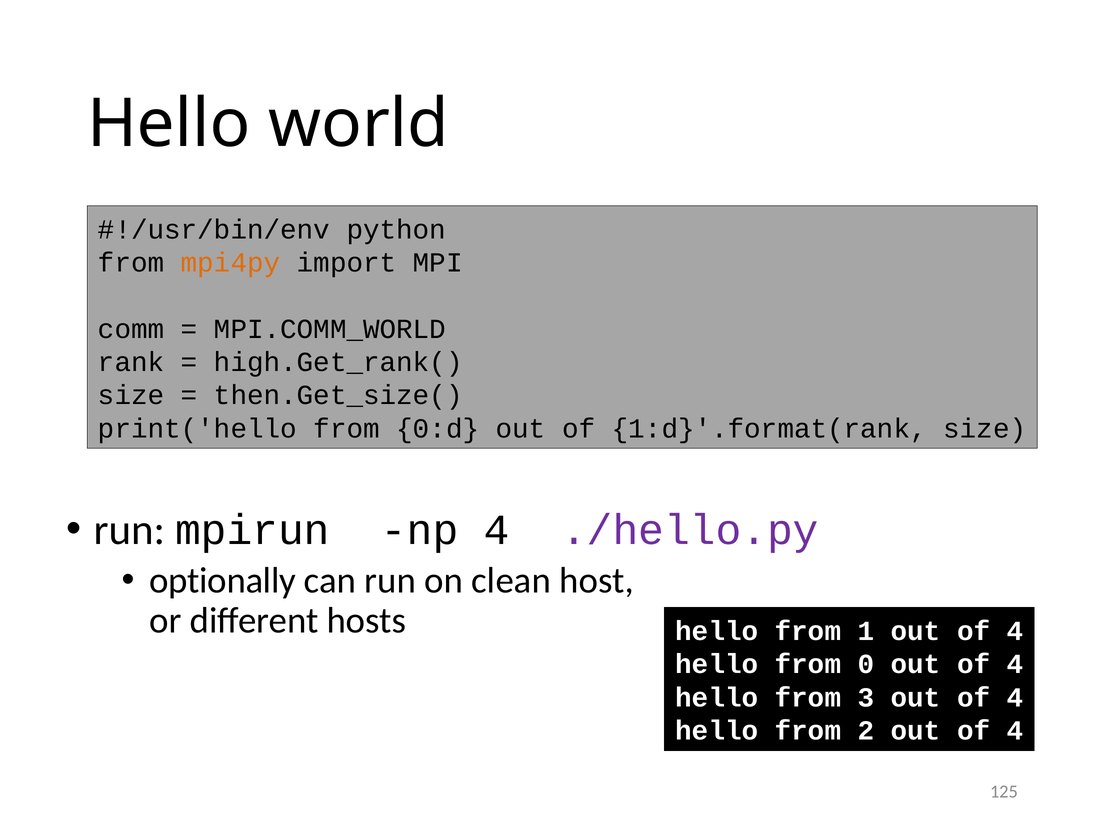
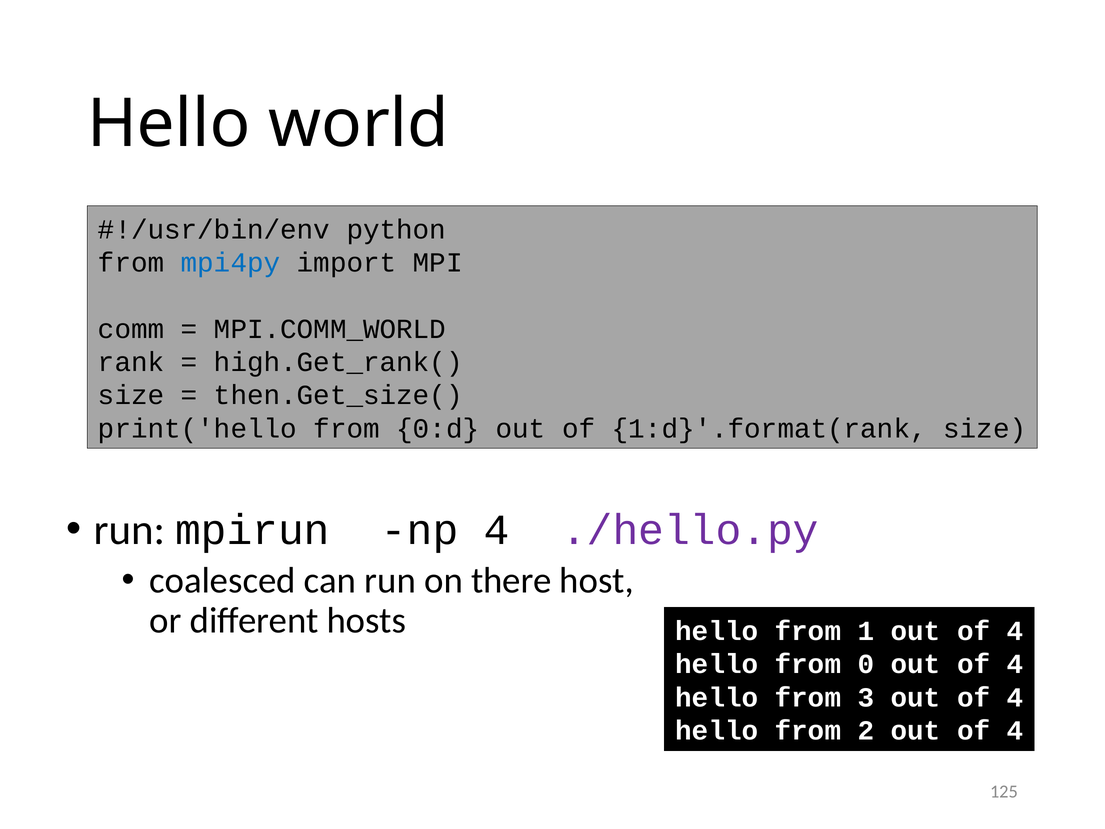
mpi4py colour: orange -> blue (231, 263)
optionally: optionally -> coalesced (222, 581)
clean: clean -> there (511, 581)
